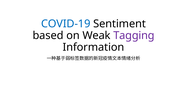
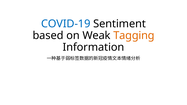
Tagging colour: purple -> orange (134, 36)
